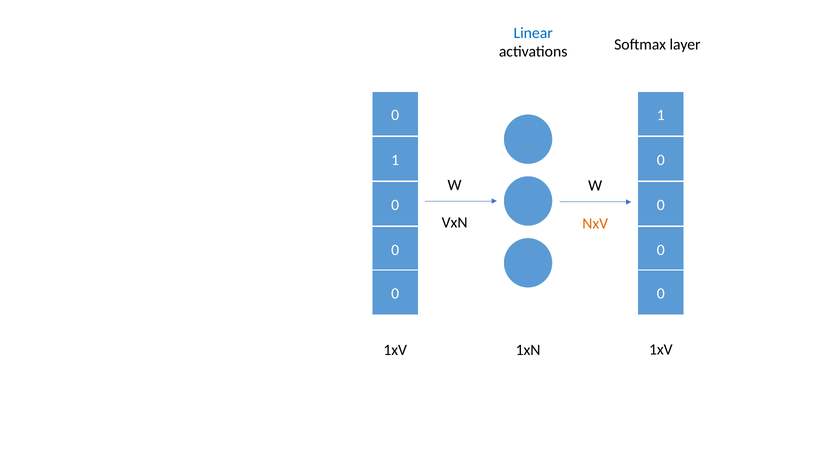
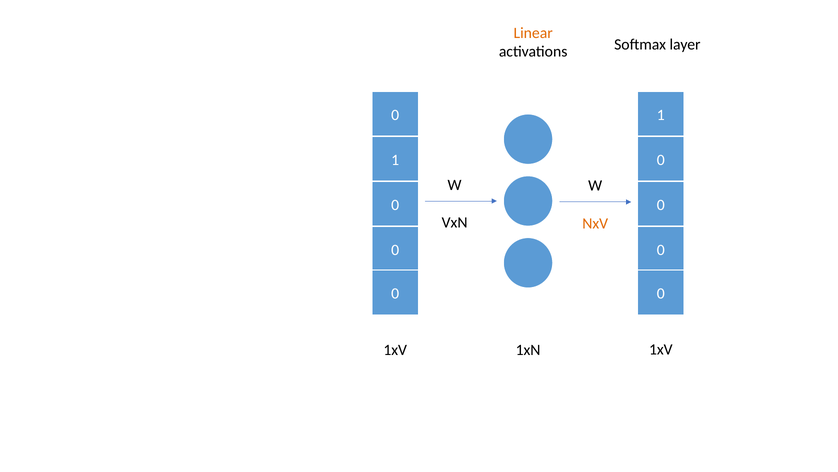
Linear colour: blue -> orange (533, 33)
